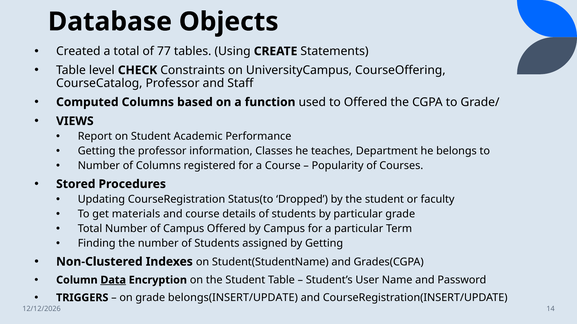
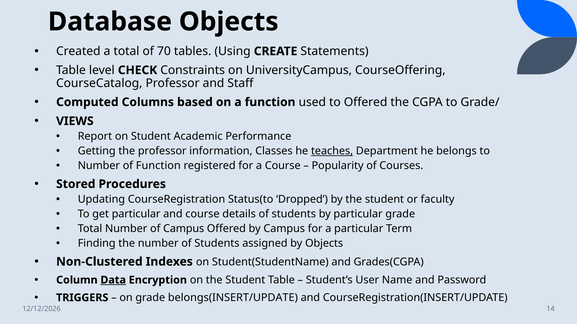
77: 77 -> 70 (164, 51)
teaches underline: none -> present (332, 151)
of Columns: Columns -> Function (158, 166)
get materials: materials -> particular (136, 214)
by Getting: Getting -> Objects (324, 244)
